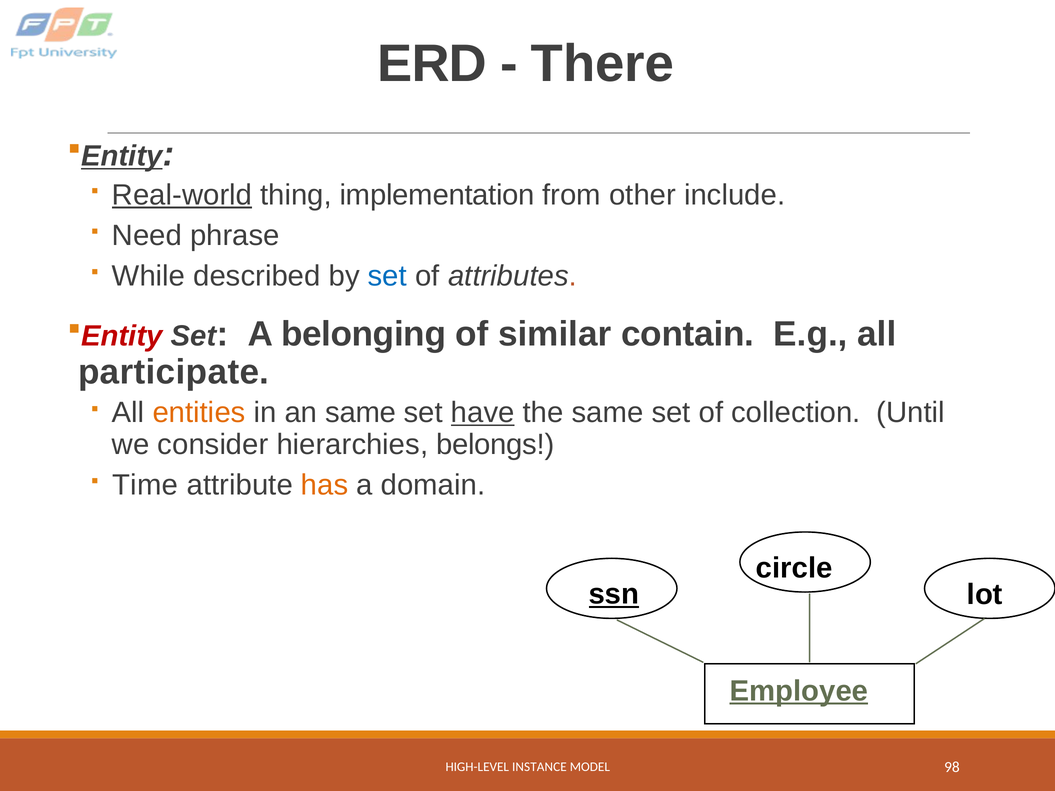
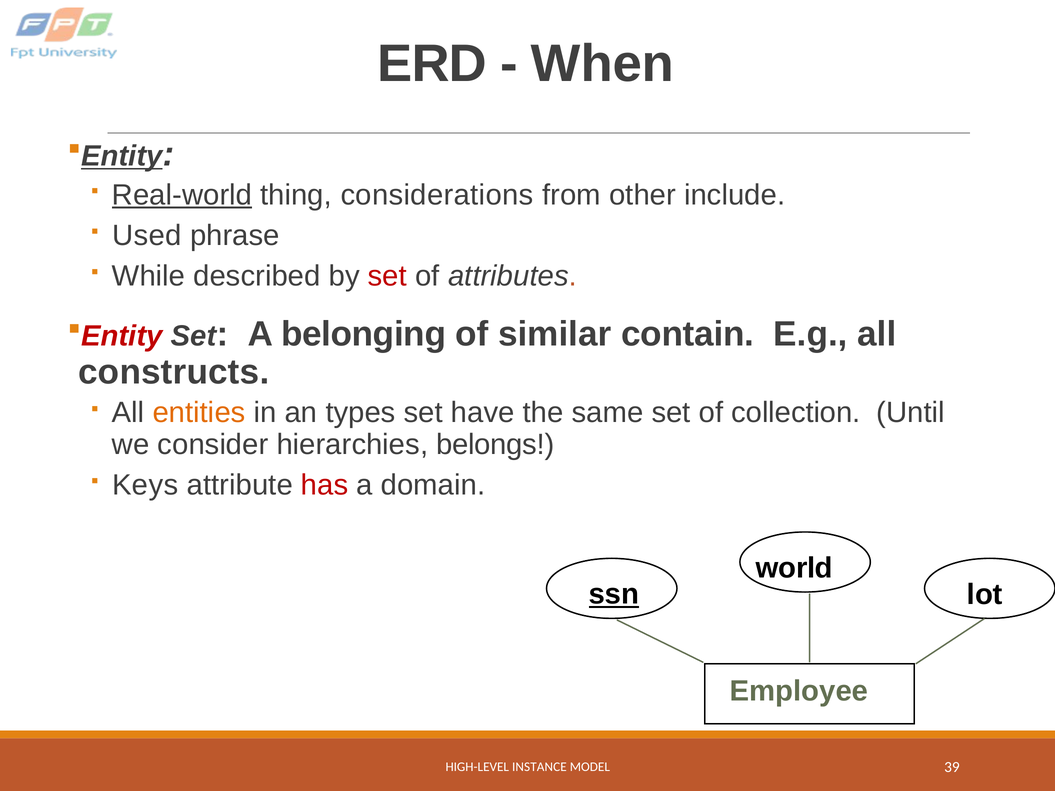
There: There -> When (602, 64)
implementation: implementation -> considerations (437, 195)
Need: Need -> Used (147, 235)
set colour: blue -> red (387, 276)
participate: participate -> constructs (174, 372)
an same: same -> types (361, 413)
have underline: present -> none (483, 413)
Time: Time -> Keys (145, 485)
has colour: orange -> red (325, 485)
circle: circle -> world (794, 568)
Employee underline: present -> none (799, 691)
98: 98 -> 39 (952, 767)
